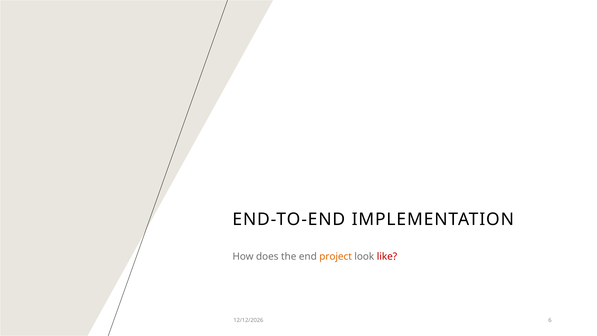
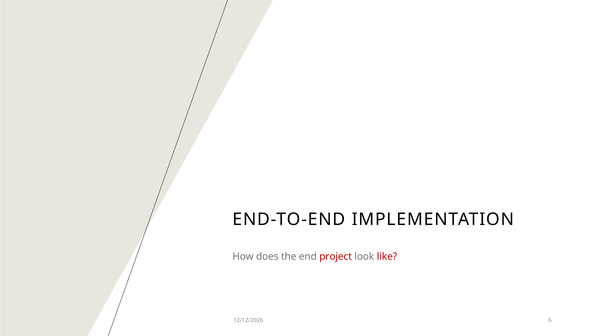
project colour: orange -> red (336, 256)
